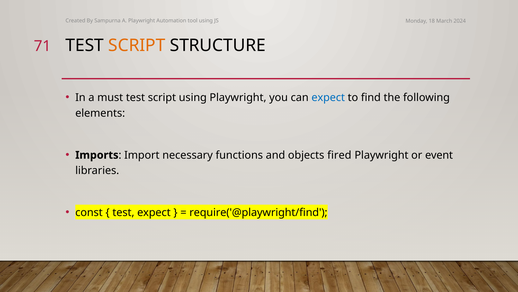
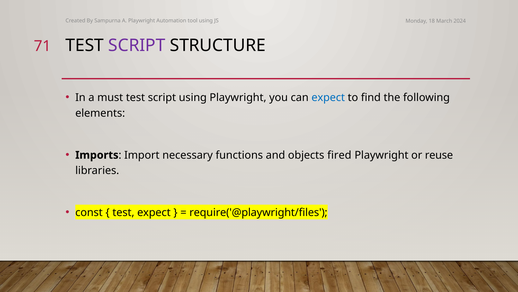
SCRIPT colour: orange -> purple (137, 45)
event: event -> reuse (439, 155)
require('@playwright/find: require('@playwright/find -> require('@playwright/files (258, 212)
